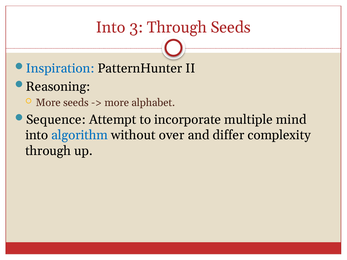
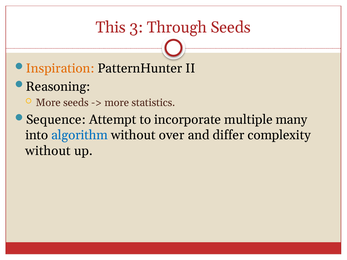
Into: Into -> This (111, 27)
Inspiration colour: blue -> orange (60, 68)
alphabet: alphabet -> statistics (153, 103)
mind: mind -> many (291, 120)
through: through -> without (48, 151)
